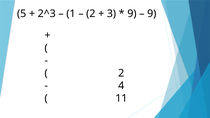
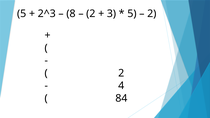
1: 1 -> 8 (71, 14)
9: 9 -> 5 (132, 14)
9: 9 -> 2 (152, 14)
11: 11 -> 84 (121, 98)
